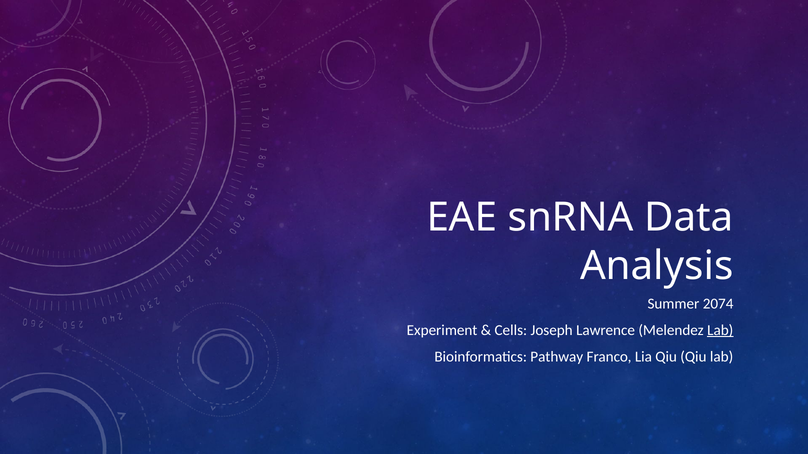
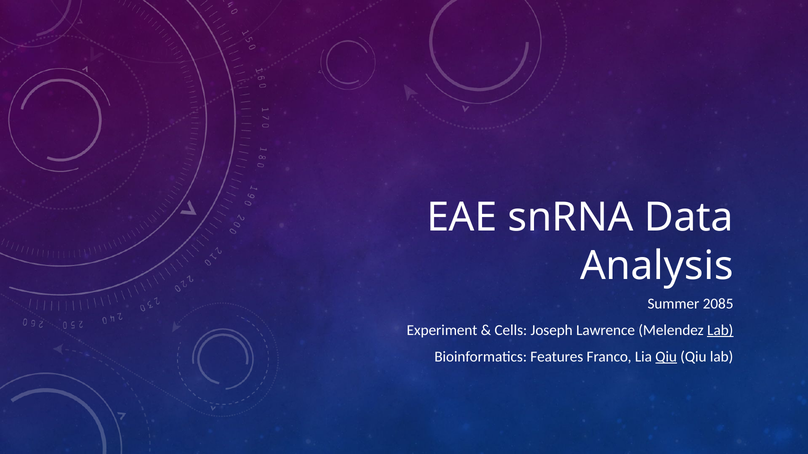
2074: 2074 -> 2085 (718, 304)
Pathway: Pathway -> Features (557, 357)
Qiu underline: none -> present (666, 357)
